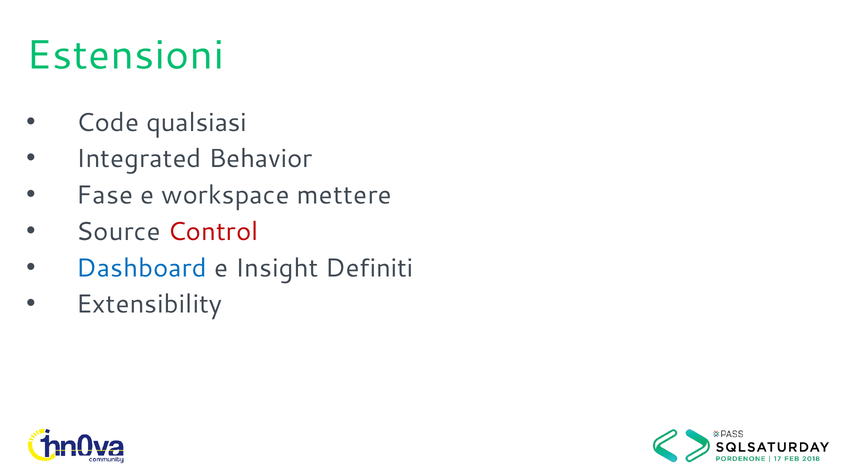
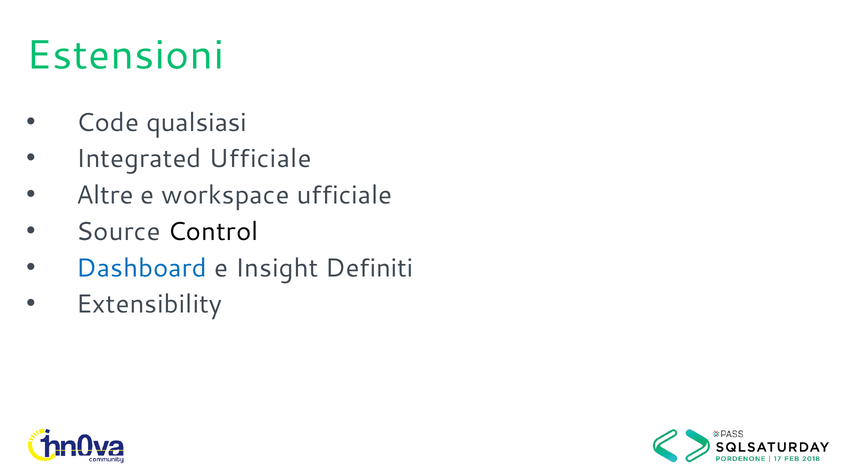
Integrated Behavior: Behavior -> Ufficiale (260, 159)
Fase: Fase -> Altre (105, 195)
workspace mettere: mettere -> ufficiale (345, 195)
Control colour: red -> black (213, 232)
